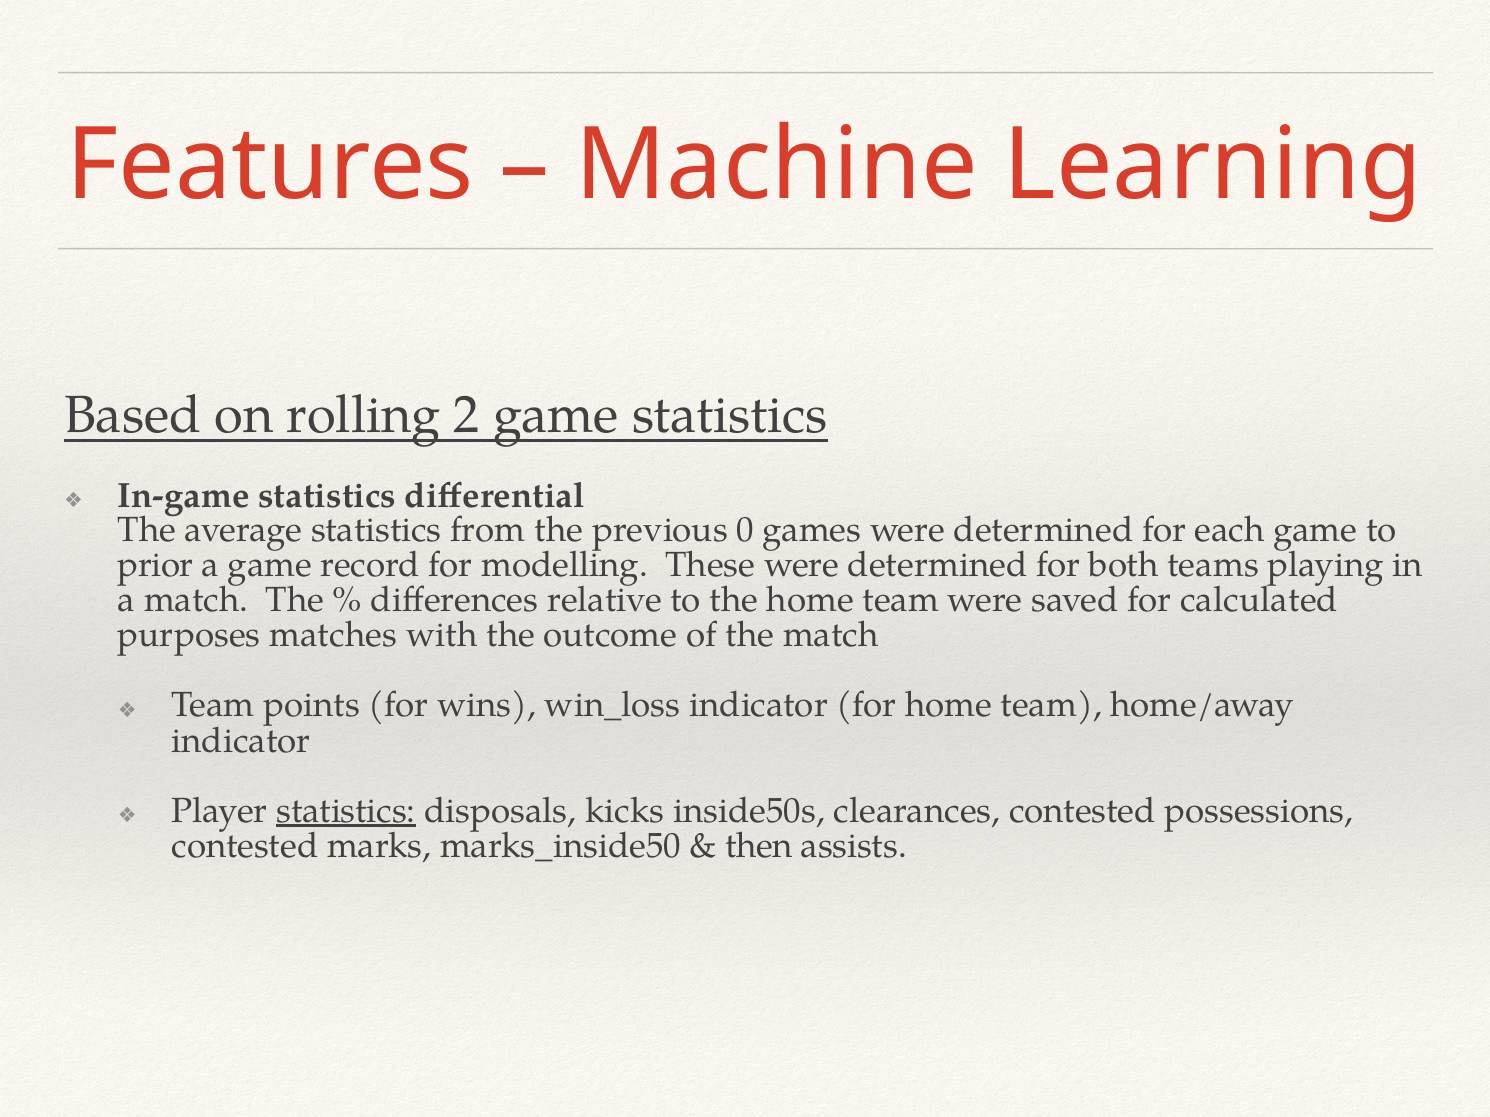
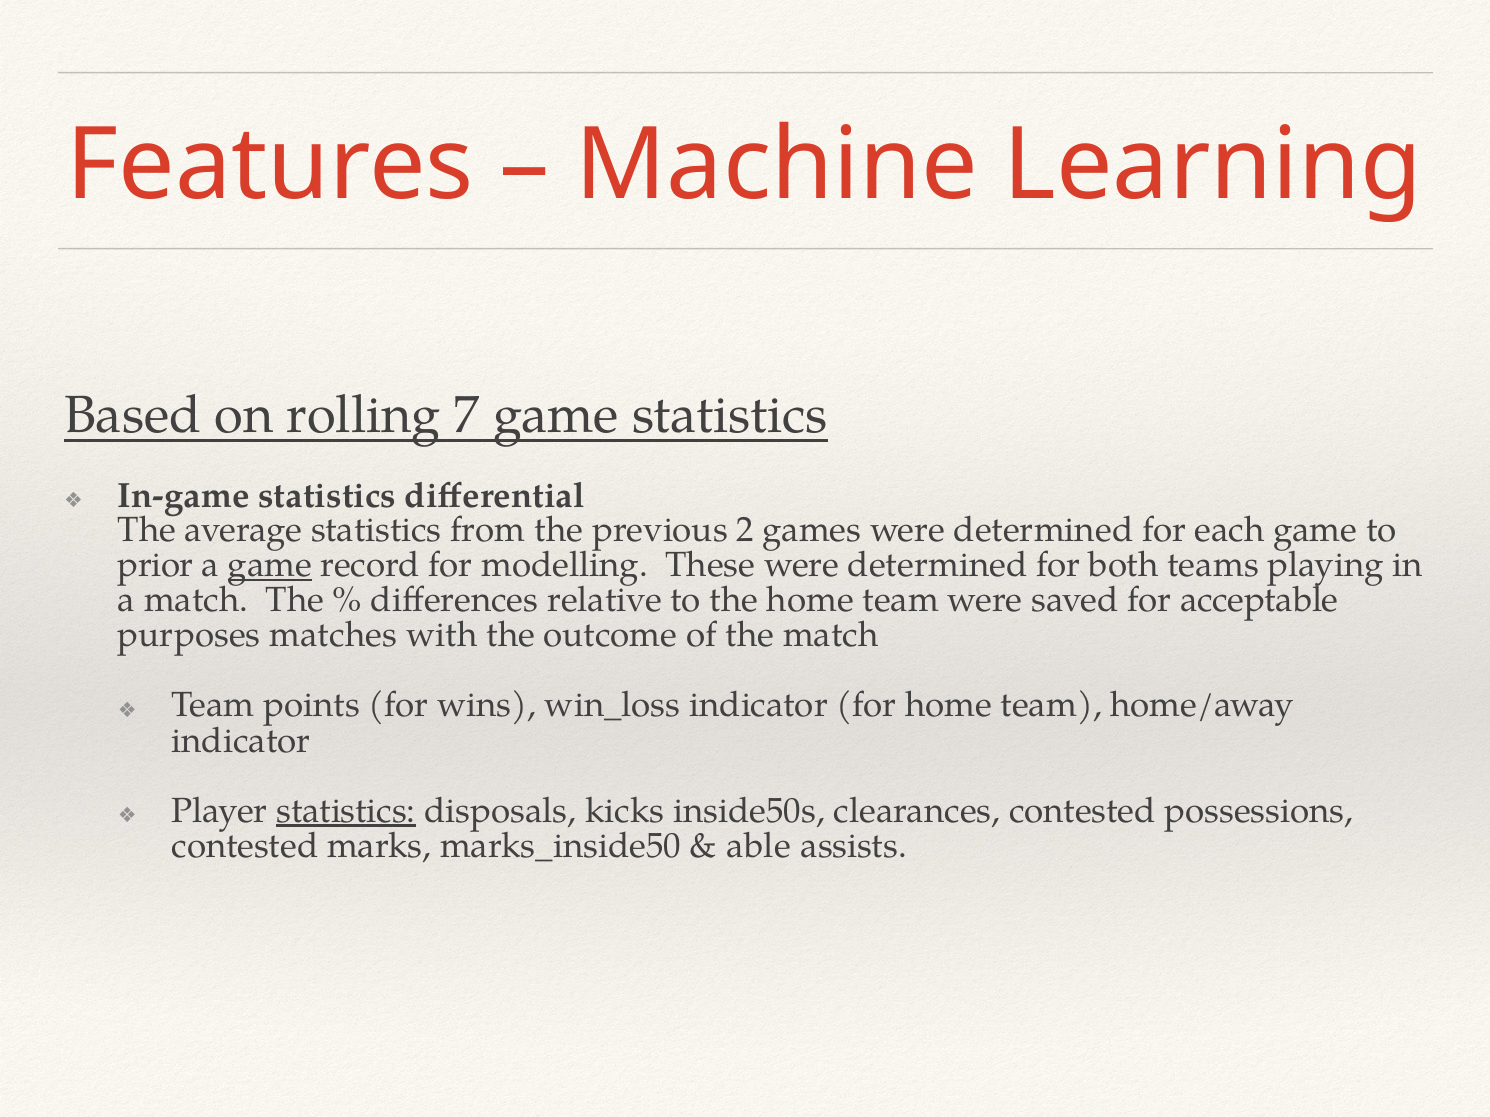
2: 2 -> 7 (467, 415)
0: 0 -> 2 (745, 530)
game underline: none -> present (270, 566)
calculated: calculated -> acceptable (1259, 601)
then: then -> able (759, 846)
